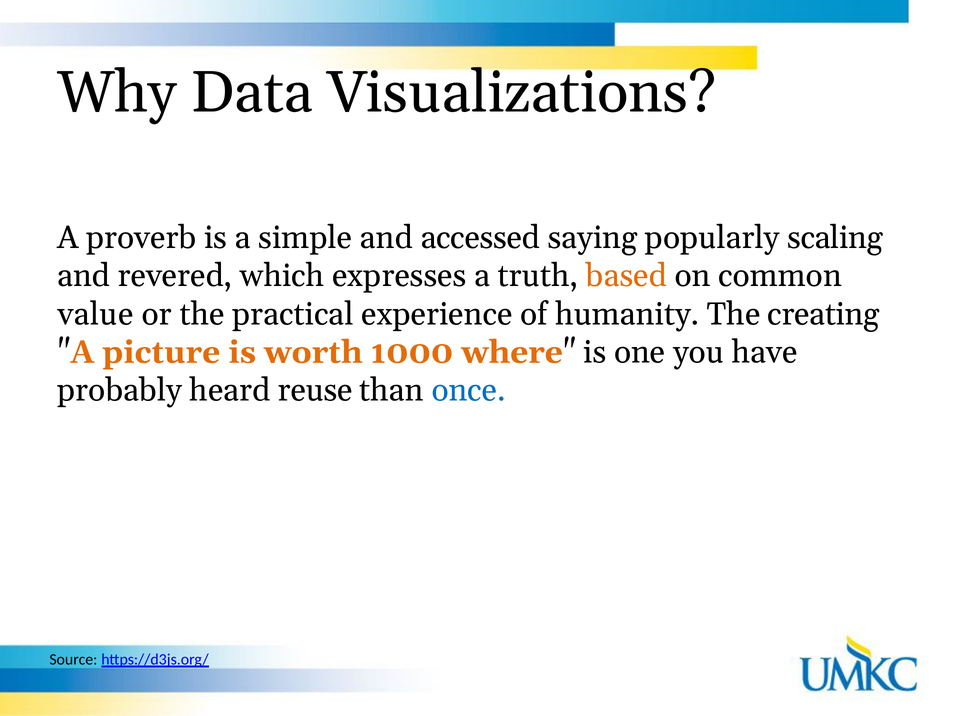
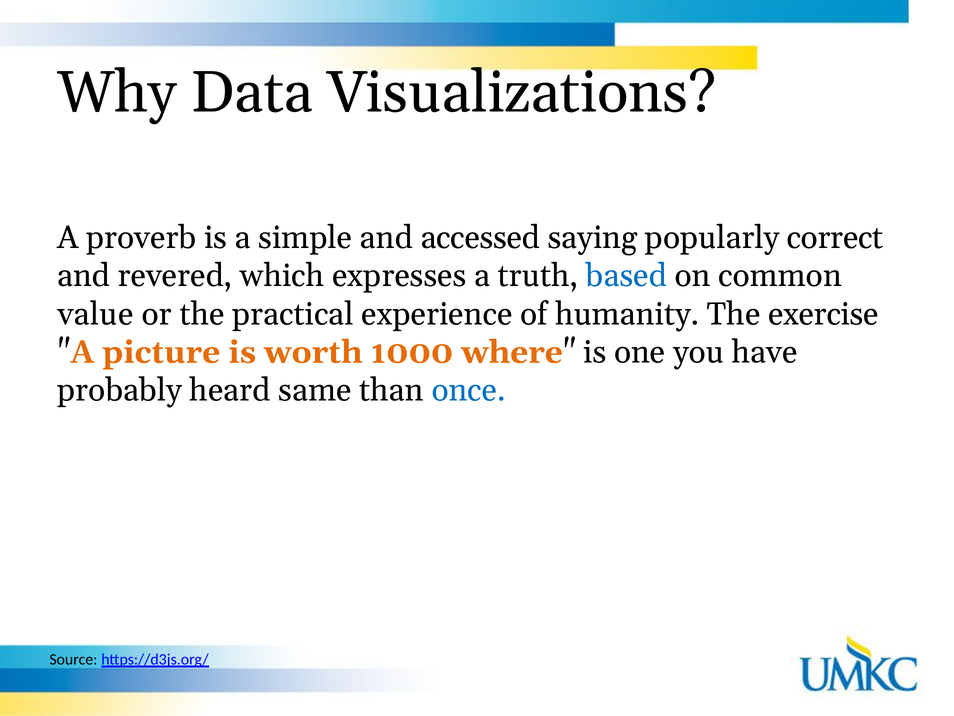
scaling: scaling -> correct (835, 238)
based colour: orange -> blue (626, 276)
creating: creating -> exercise (823, 314)
reuse: reuse -> same (315, 390)
